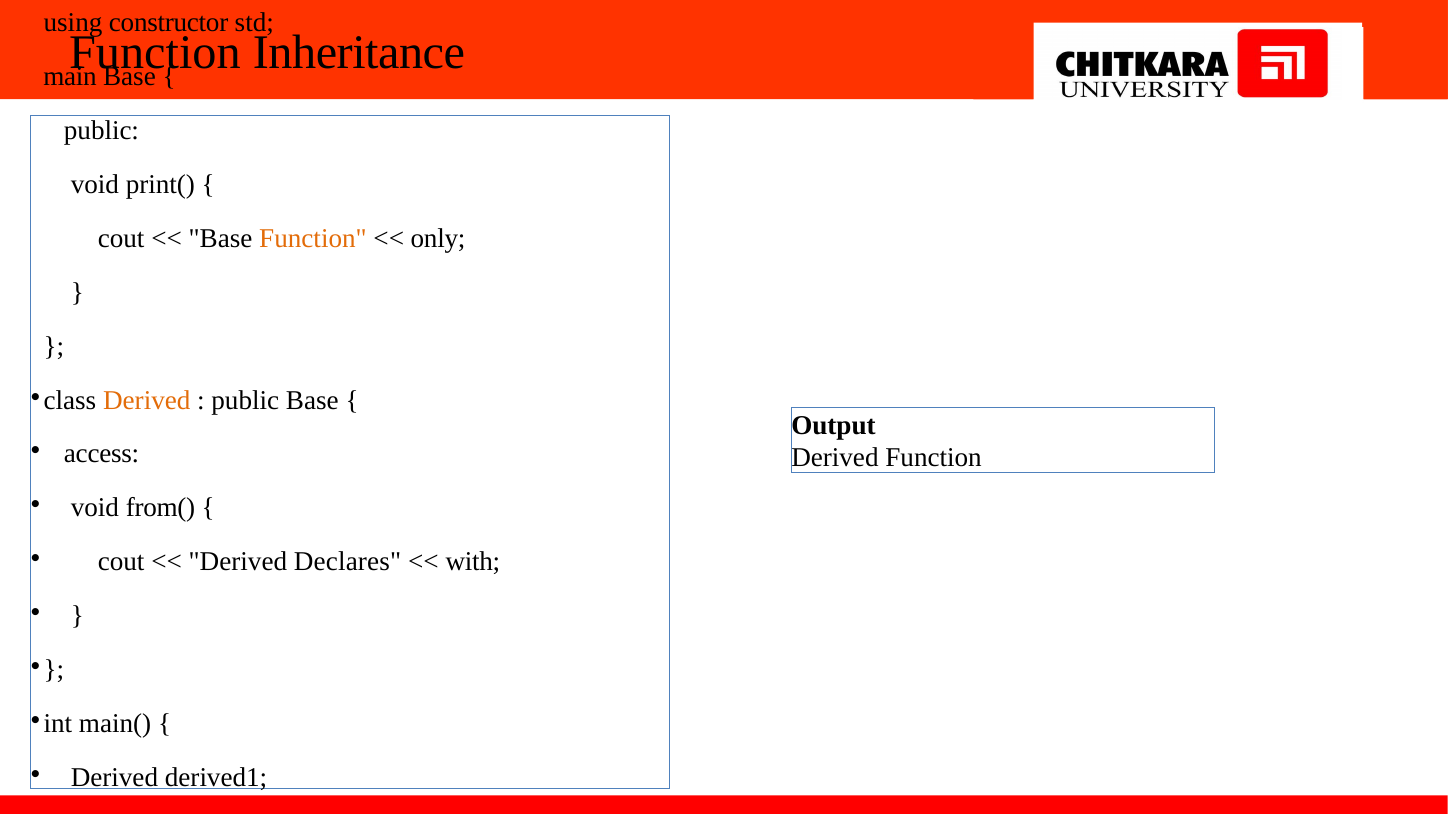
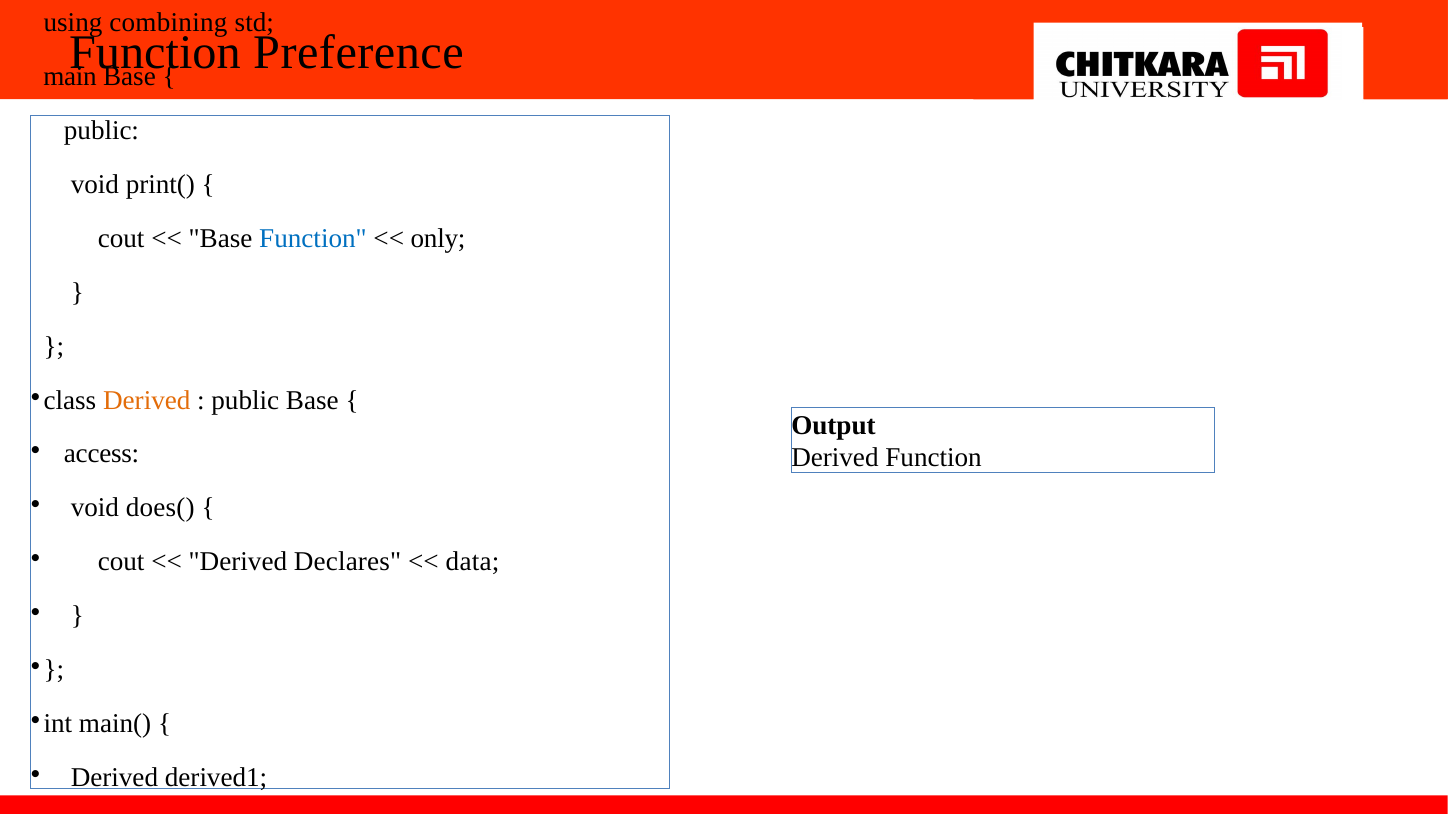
constructor: constructor -> combining (168, 23)
Inheritance: Inheritance -> Preference (358, 52)
Function colour: orange -> blue (313, 239)
from(: from( -> does( (160, 508)
with: with -> data (473, 562)
